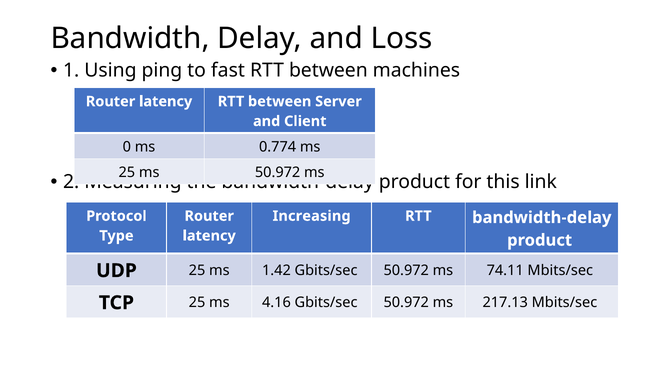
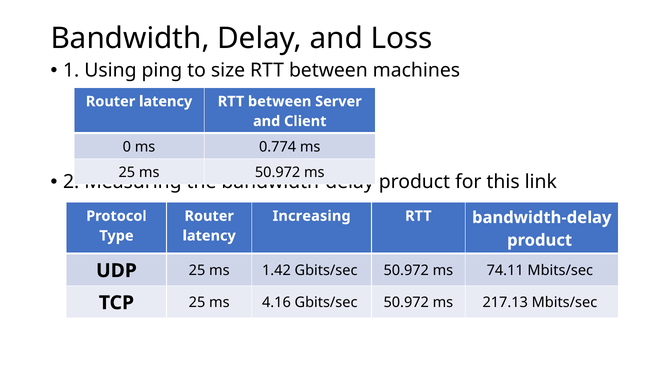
fast: fast -> size (228, 70)
